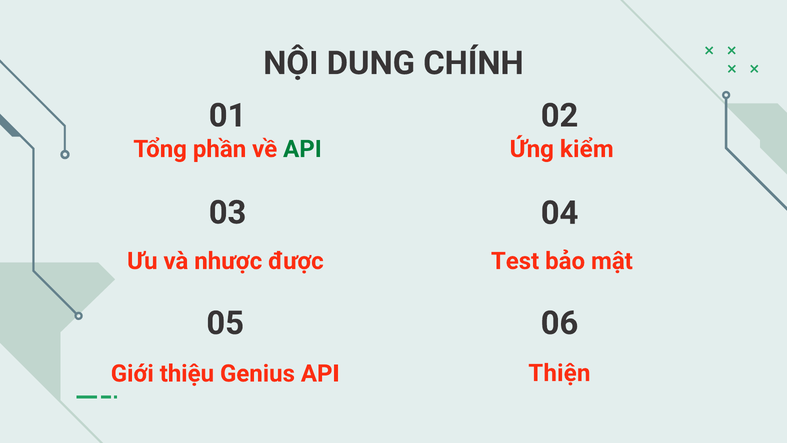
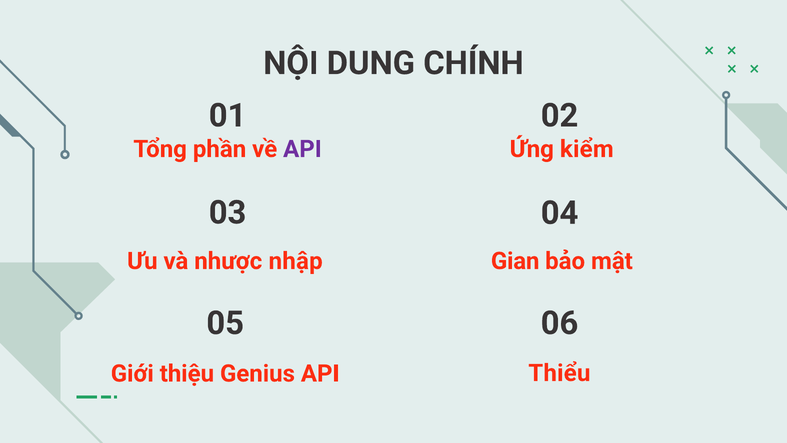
API colour: green -> purple (302, 149)
được: được -> nhập (296, 261)
Test: Test -> Gian (515, 261)
Thiện: Thiện -> Thiểu (559, 373)
